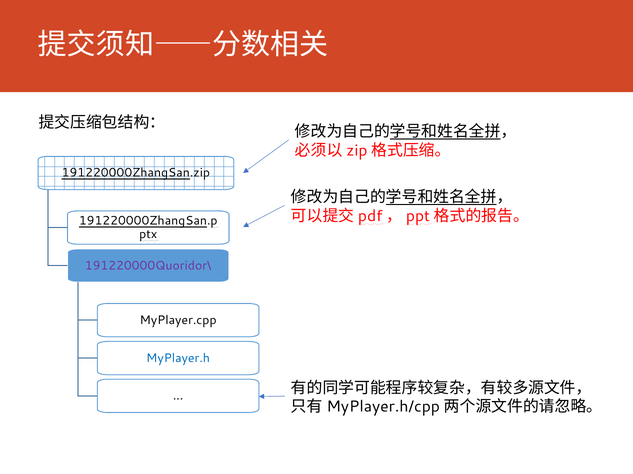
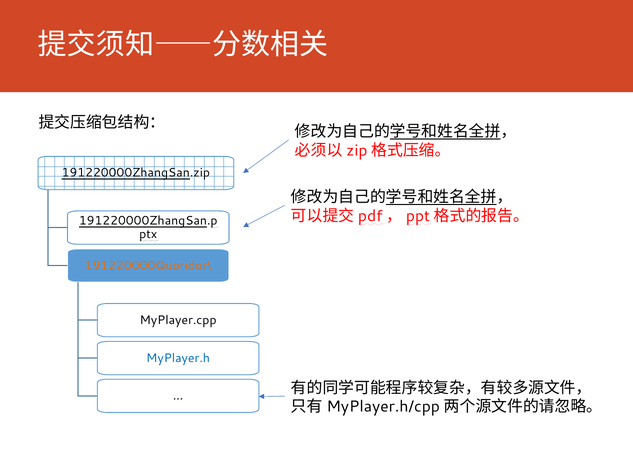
191220000Quoridor\ colour: purple -> orange (148, 266)
